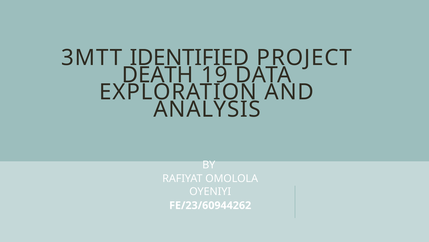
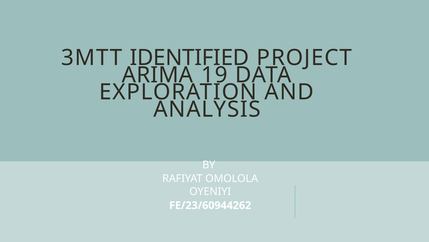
DEATH: DEATH -> ARIMA (158, 75)
